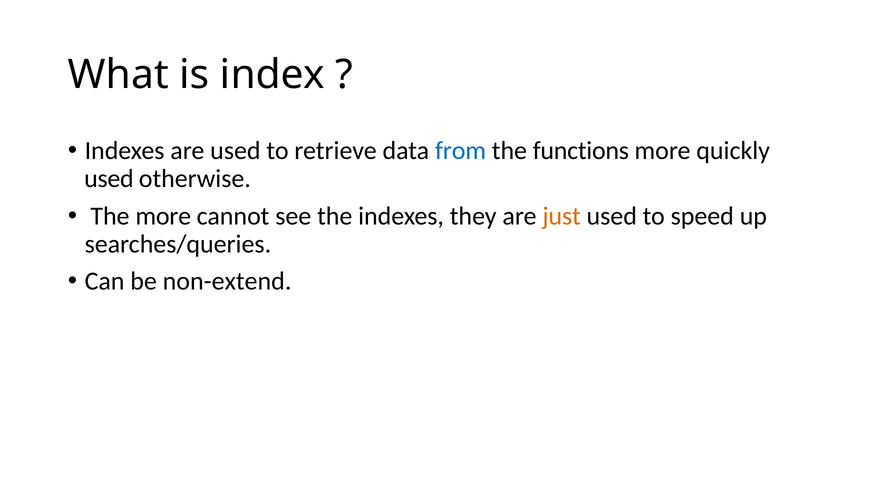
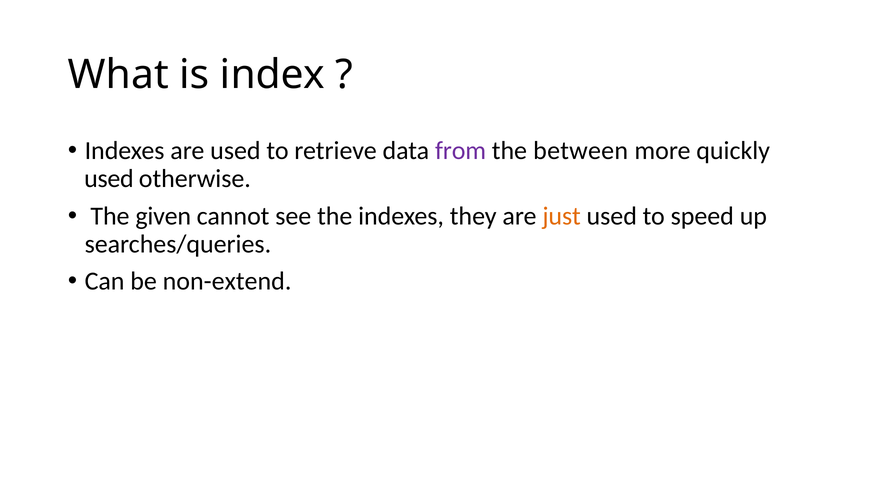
from colour: blue -> purple (461, 151)
functions: functions -> between (581, 151)
The more: more -> given (163, 216)
